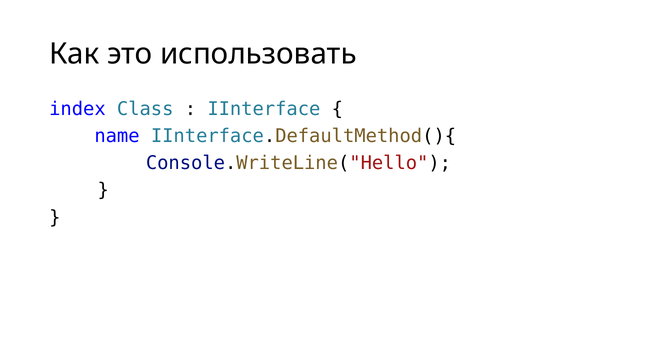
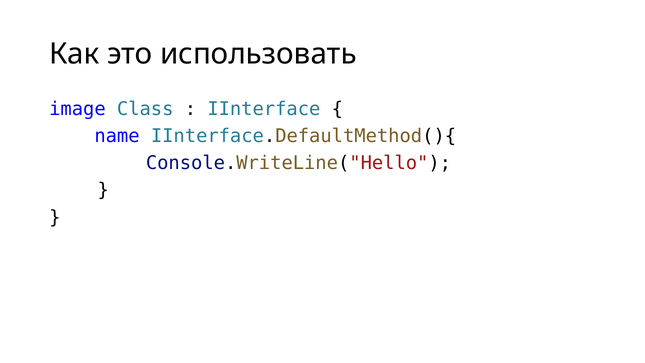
index: index -> image (77, 109)
